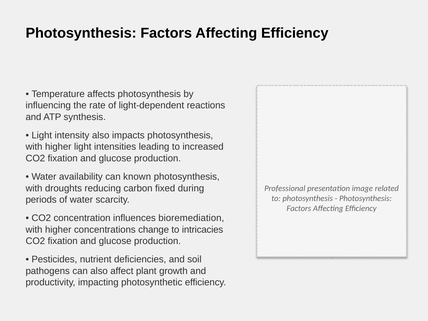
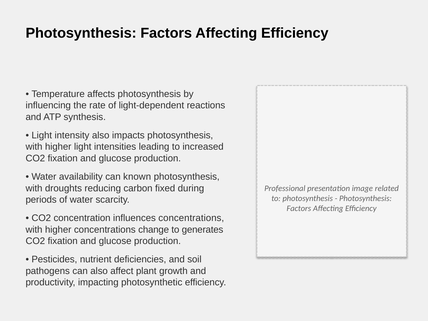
influences bioremediation: bioremediation -> concentrations (191, 218)
intricacies: intricacies -> generates (203, 230)
